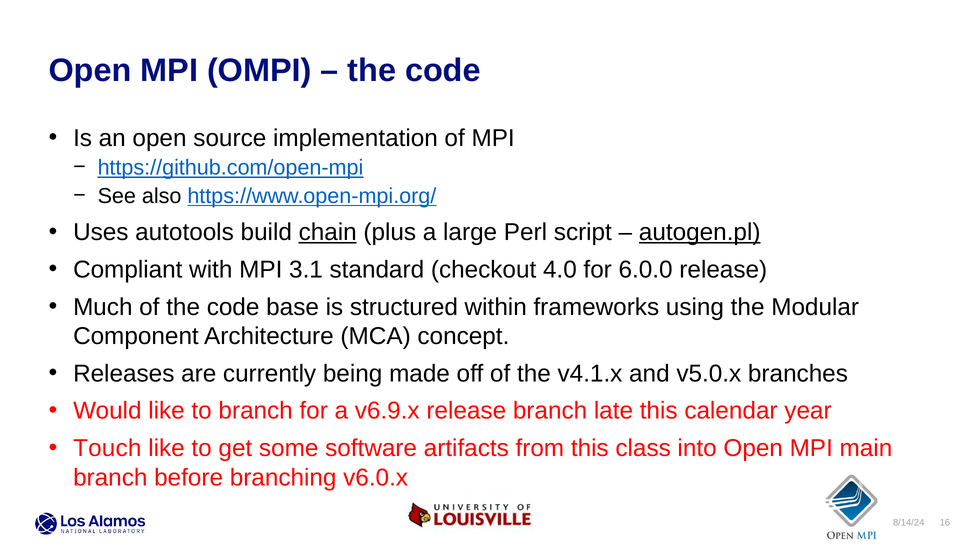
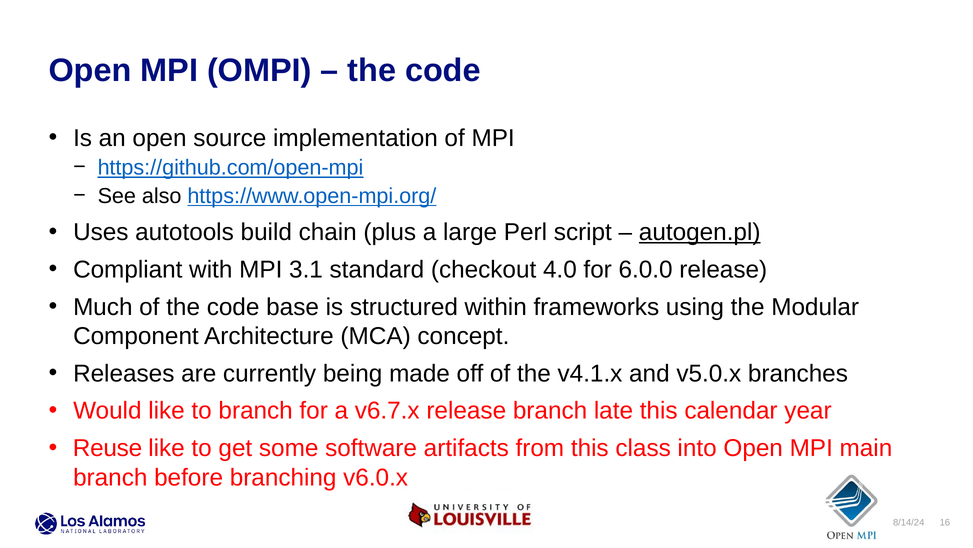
chain underline: present -> none (328, 232)
v6.9.x: v6.9.x -> v6.7.x (387, 410)
Touch: Touch -> Reuse (107, 448)
